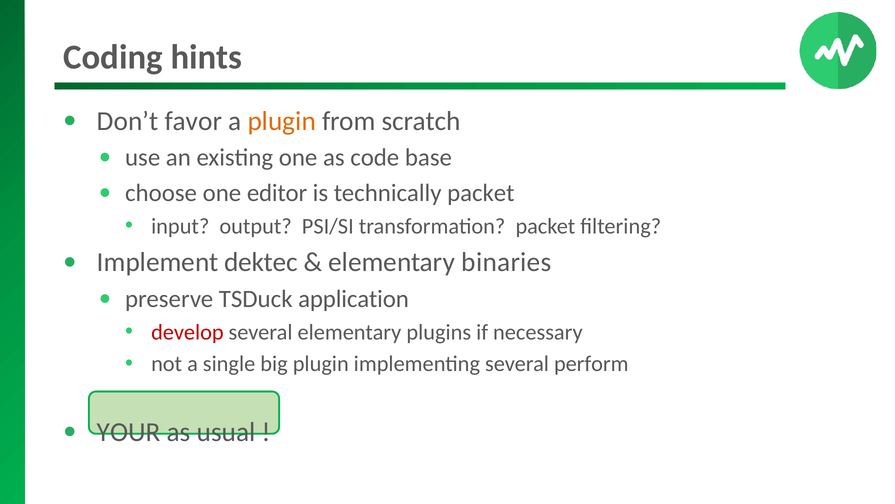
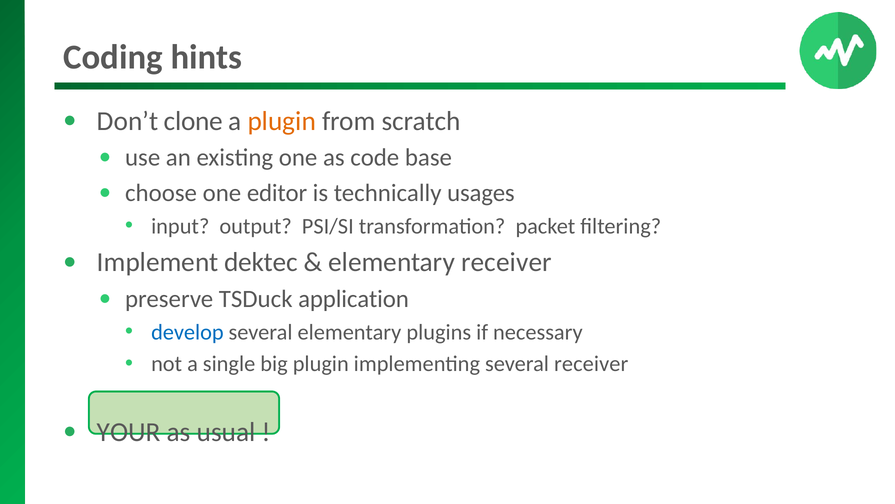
favor: favor -> clone (193, 121)
technically packet: packet -> usages (481, 193)
elementary binaries: binaries -> receiver (506, 262)
develop colour: red -> blue (187, 332)
several perform: perform -> receiver (591, 364)
